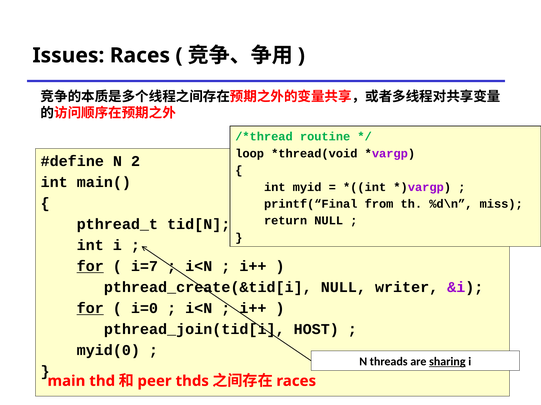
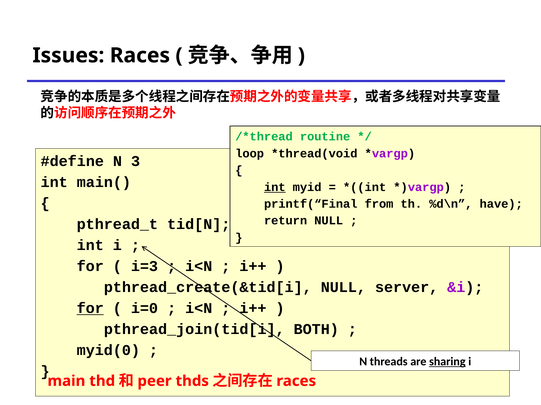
2: 2 -> 3 (136, 161)
int underline: none -> present (275, 187)
miss: miss -> have (501, 204)
for underline: present -> none (90, 267)
i=7: i=7 -> i=3 (144, 267)
writer: writer -> server (407, 288)
HOST: HOST -> BOTH (316, 330)
